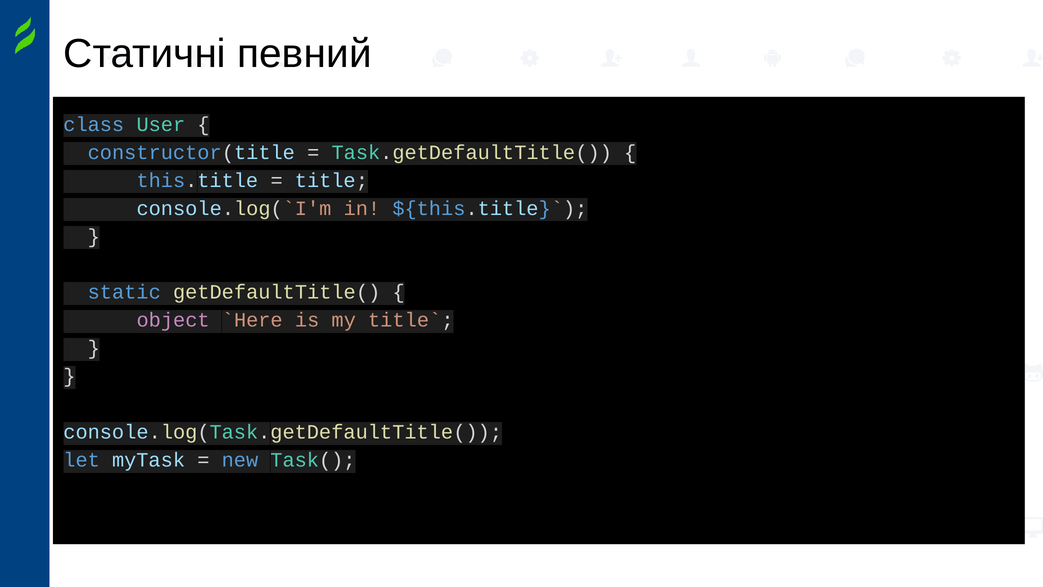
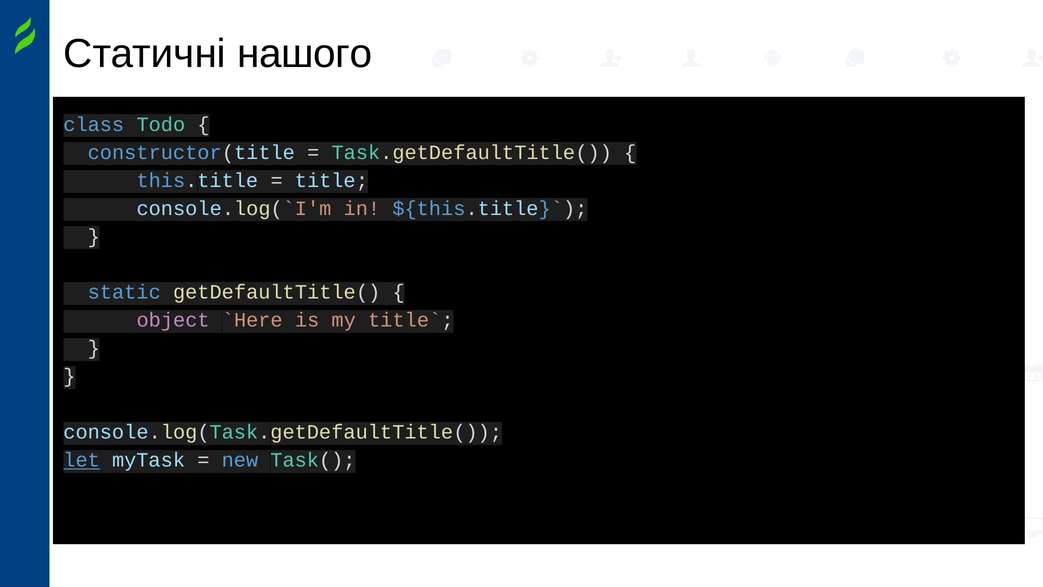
певний: певний -> нашого (305, 54)
User: User -> Todo (161, 124)
let underline: none -> present (82, 460)
